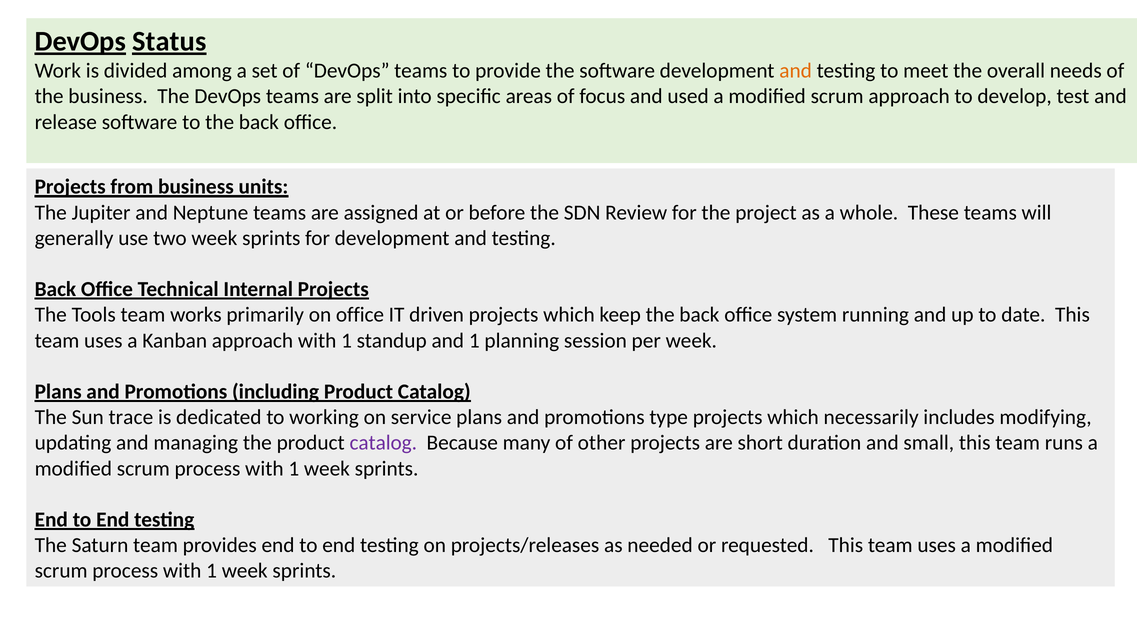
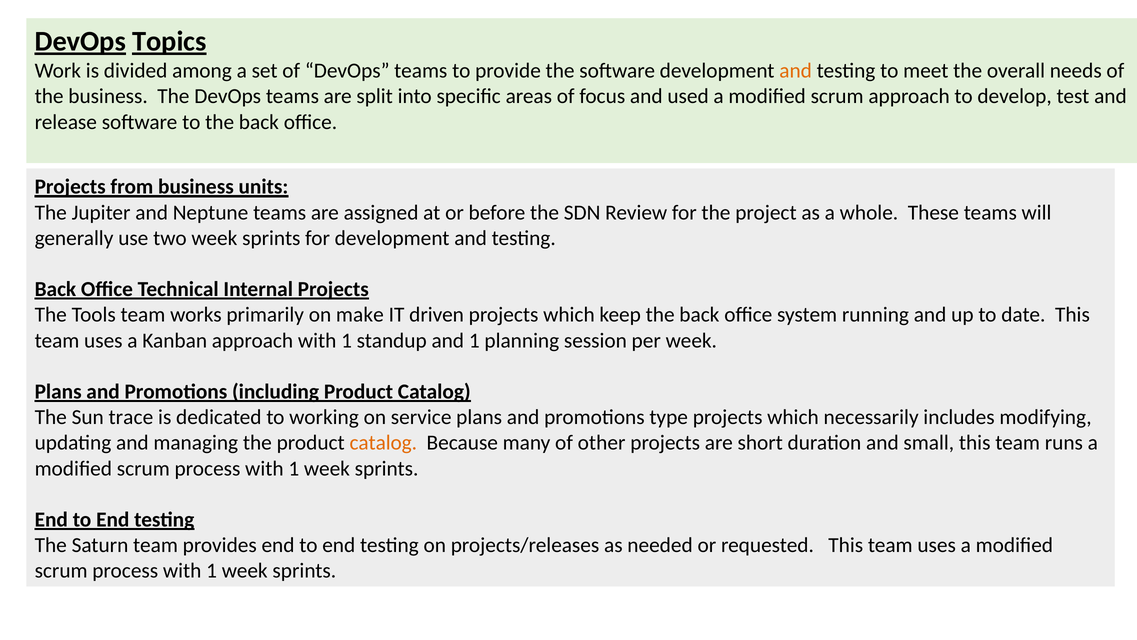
Status: Status -> Topics (169, 41)
on office: office -> make (360, 315)
catalog colour: purple -> orange (383, 443)
